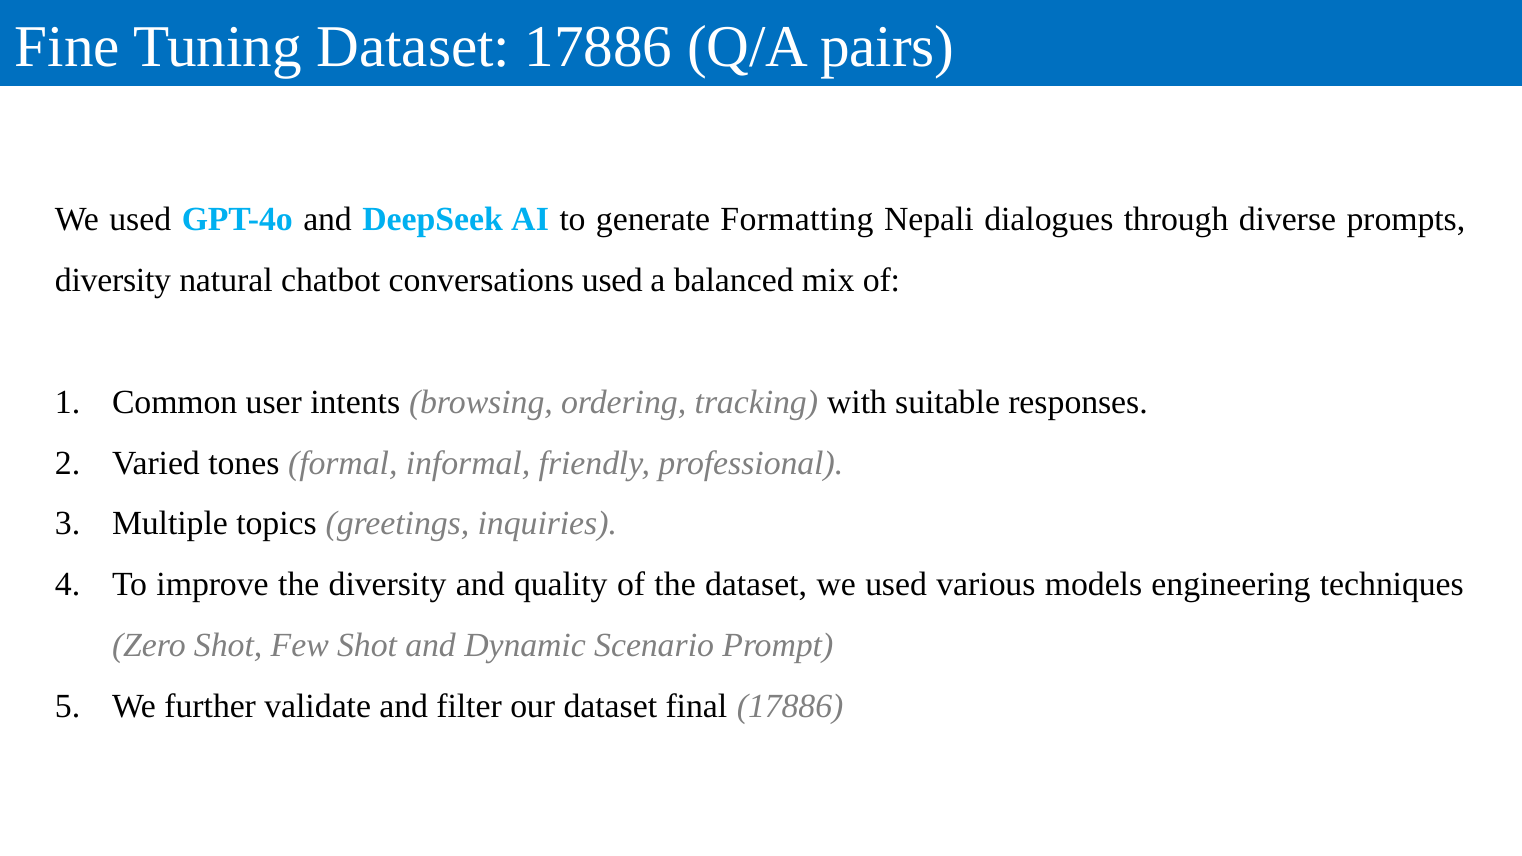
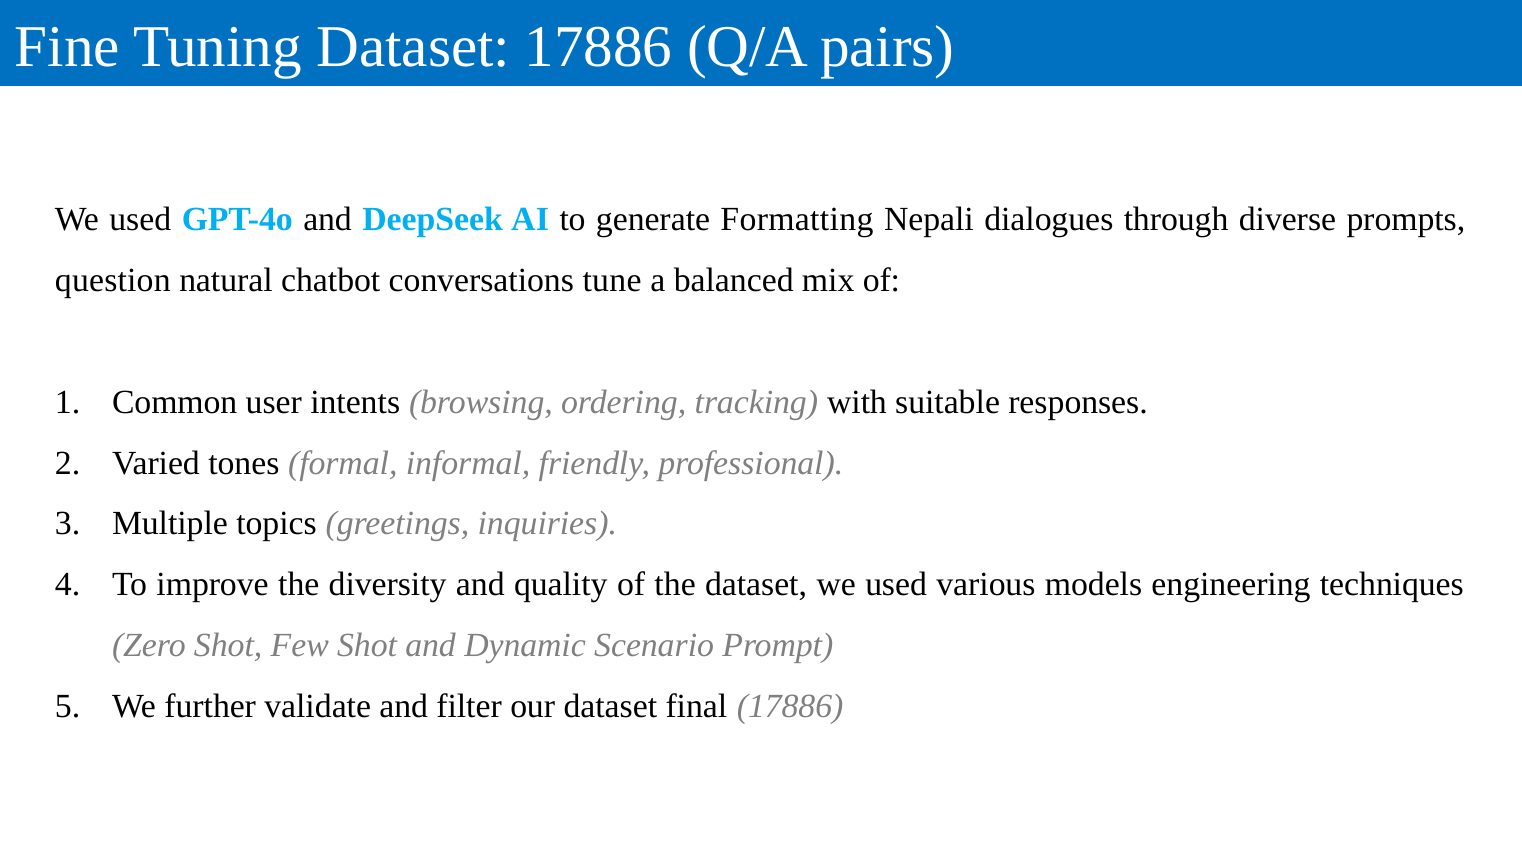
diversity: diversity -> question (113, 281)
conversations used: used -> tune (612, 281)
